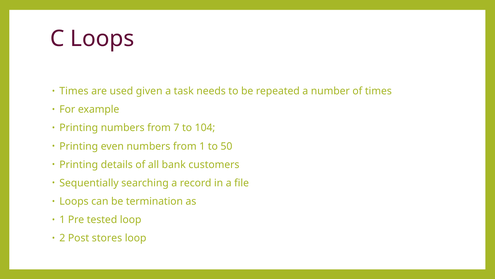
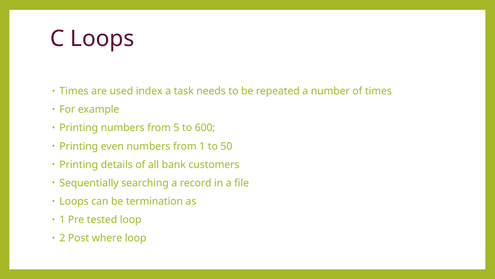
given: given -> index (149, 91)
7: 7 -> 5 (176, 128)
104: 104 -> 600 (205, 128)
stores: stores -> where (107, 238)
